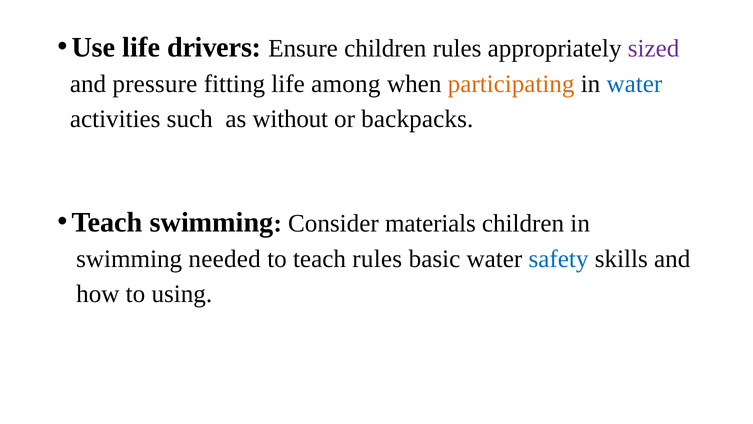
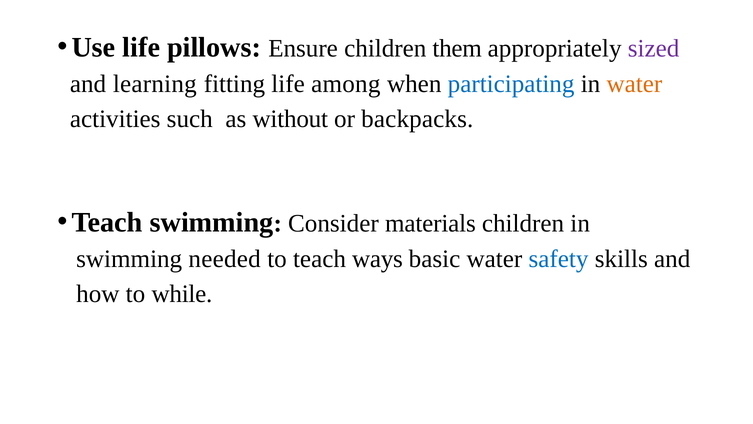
drivers: drivers -> pillows (214, 47)
children rules: rules -> them (457, 48)
pressure: pressure -> learning (155, 84)
participating colour: orange -> blue (511, 84)
water colour: blue -> orange (634, 84)
teach rules: rules -> ways (377, 259)
using: using -> while (182, 294)
